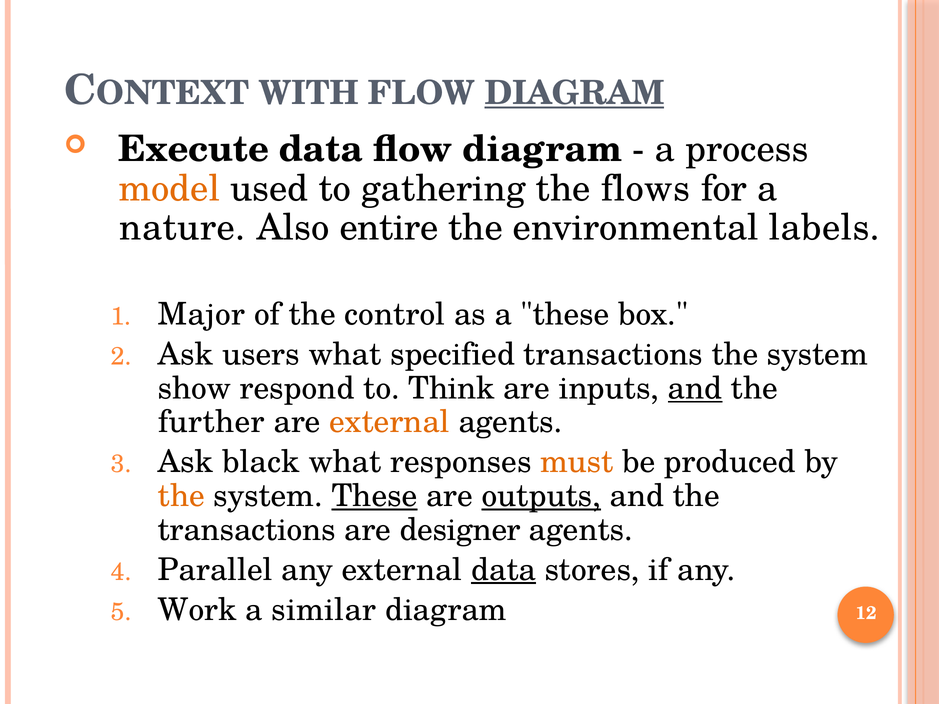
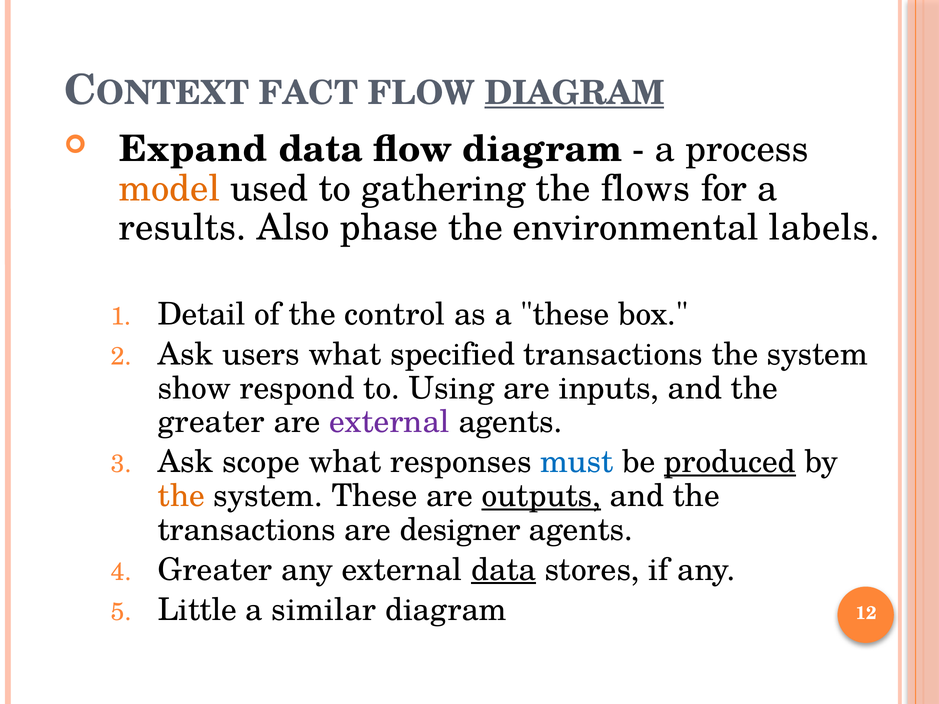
WITH: WITH -> FACT (309, 93)
Execute: Execute -> Expand (193, 149)
nature: nature -> results (183, 228)
entire: entire -> phase (389, 228)
Major: Major -> Detail (202, 315)
Think: Think -> Using (451, 388)
and underline: present -> none (695, 388)
further: further -> greater (211, 422)
external colour: orange -> purple (390, 422)
black: black -> scope (261, 462)
must colour: orange -> blue (577, 462)
produced underline: none -> present (730, 462)
These underline: present -> none (374, 496)
Parallel: Parallel -> Greater (215, 570)
Work: Work -> Little (197, 610)
